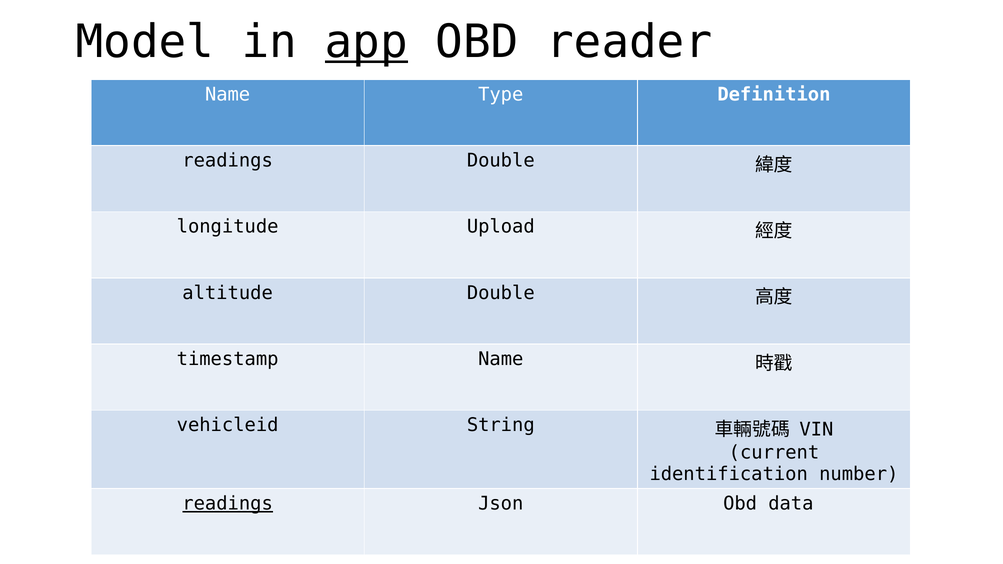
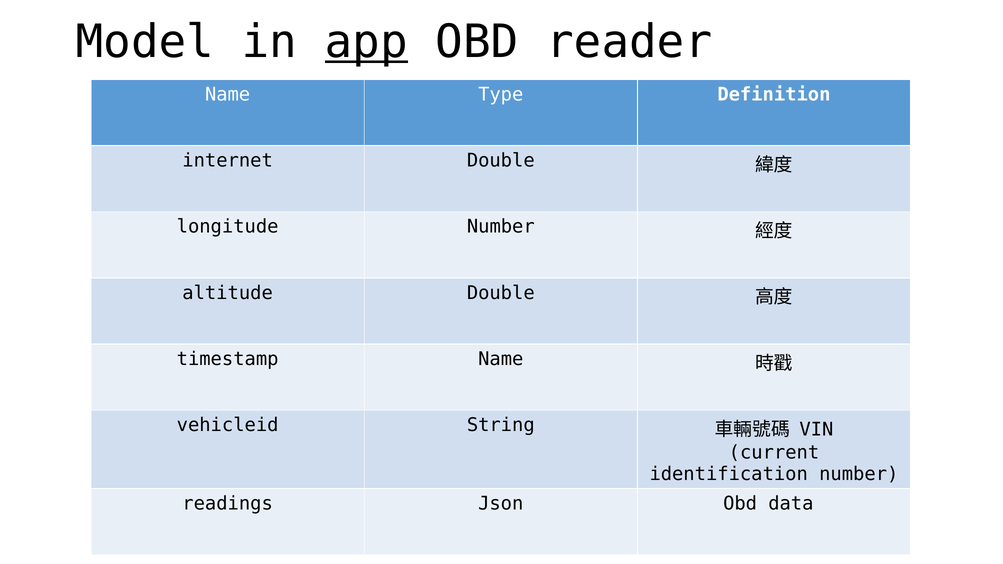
readings: readings -> internet (228, 161)
longitude Upload: Upload -> Number (501, 227)
readings underline: present -> none (228, 504)
